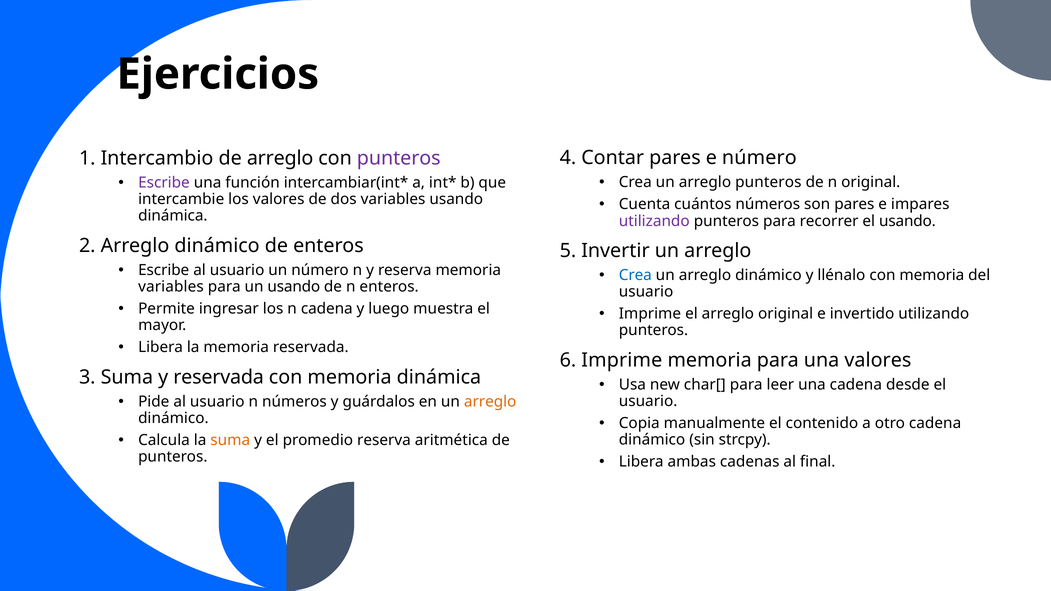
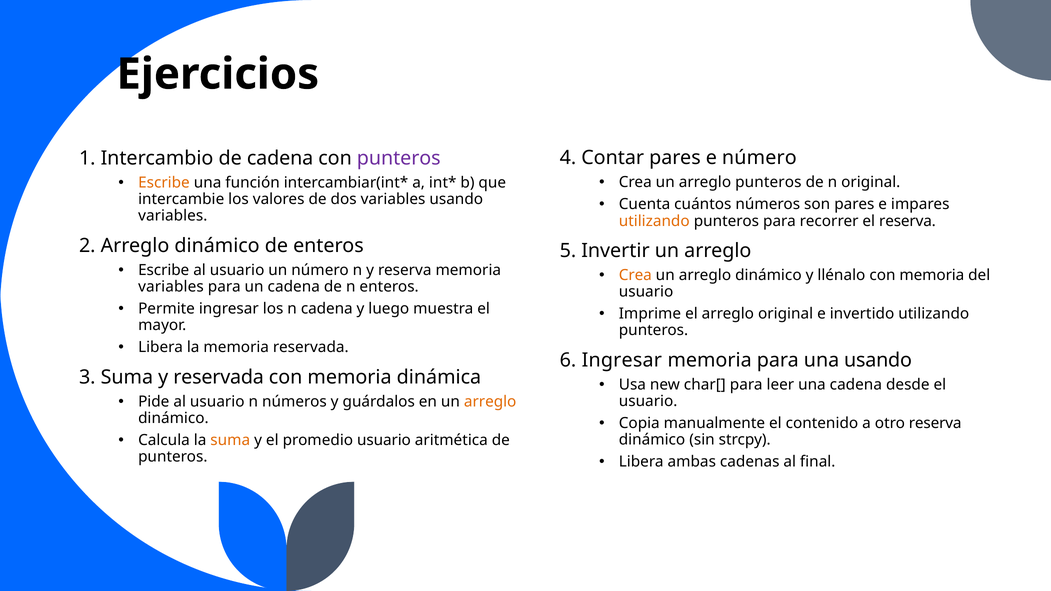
de arreglo: arreglo -> cadena (280, 158)
Escribe colour: purple -> orange (164, 183)
dinámica: dinámica -> variables (173, 216)
utilizando colour: purple -> orange (654, 221)
el usando: usando -> reserva (907, 221)
Crea colour: blue -> orange (635, 275)
un usando: usando -> cadena (294, 287)
6 Imprime: Imprime -> Ingresar (622, 360)
una valores: valores -> usando (878, 360)
otro cadena: cadena -> reserva (935, 423)
promedio reserva: reserva -> usuario (384, 440)
